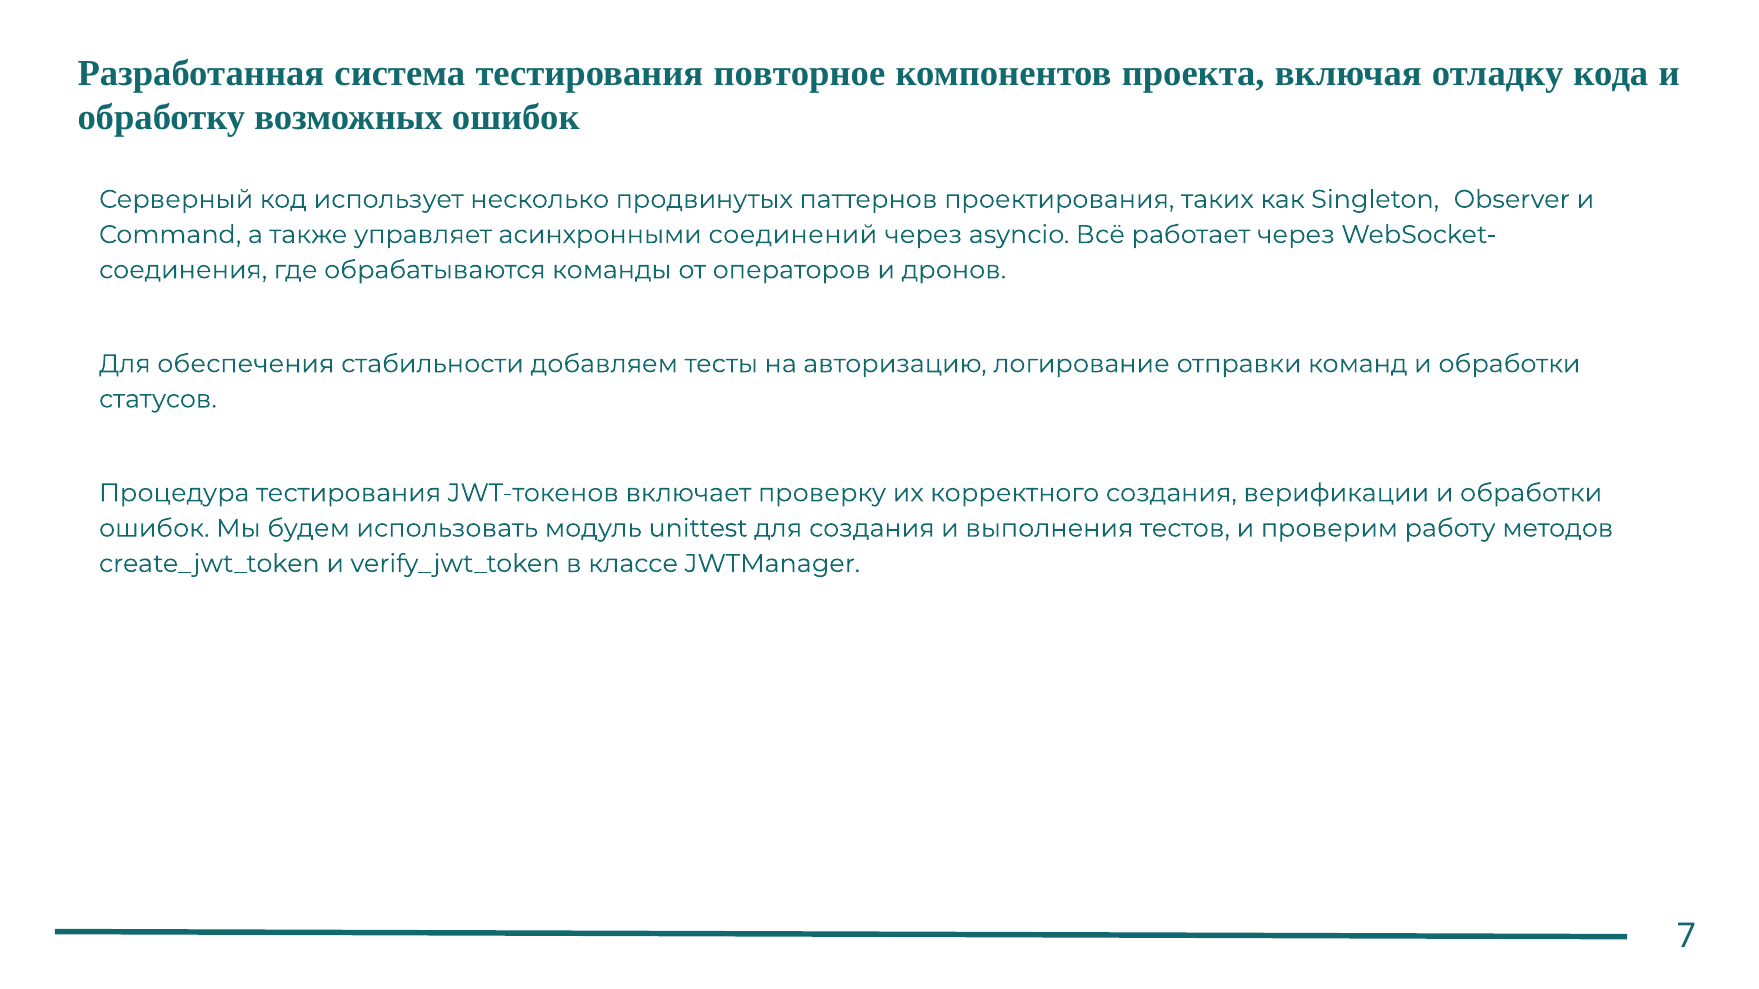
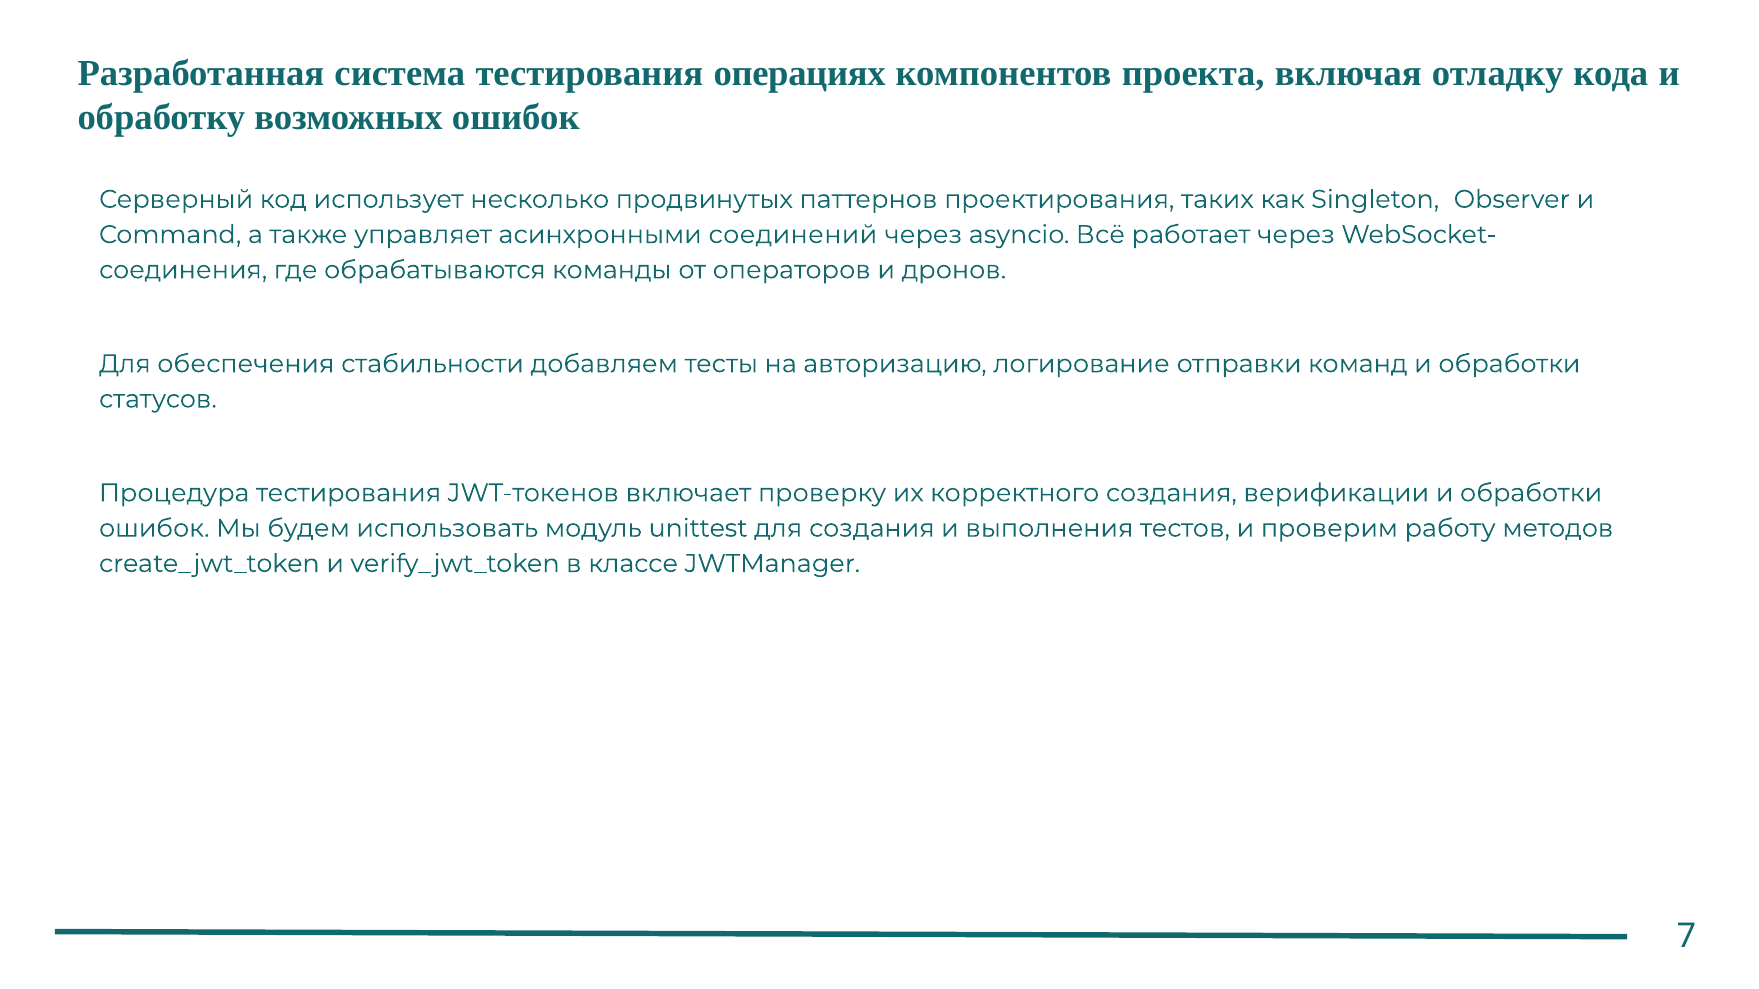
повторное: повторное -> операциях (800, 73)
